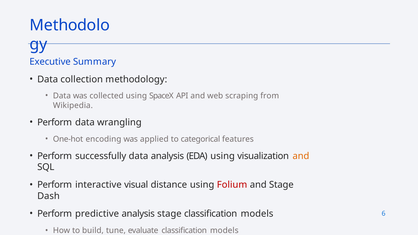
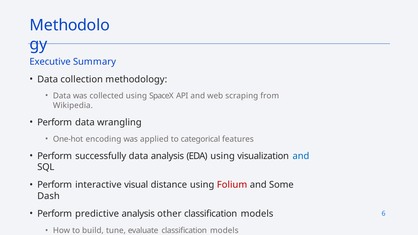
and colour: orange -> blue (301, 156)
and Stage: Stage -> Some (281, 185)
analysis stage: stage -> other (169, 214)
